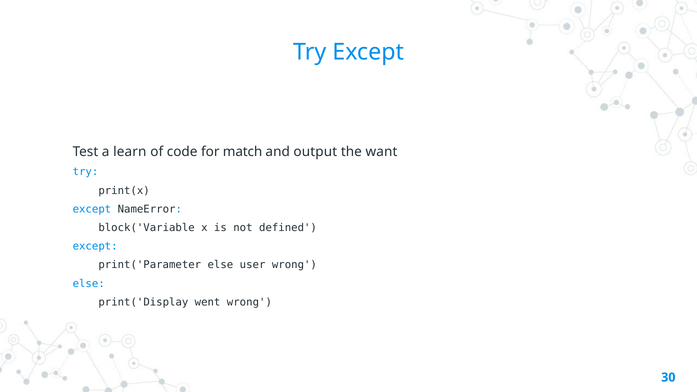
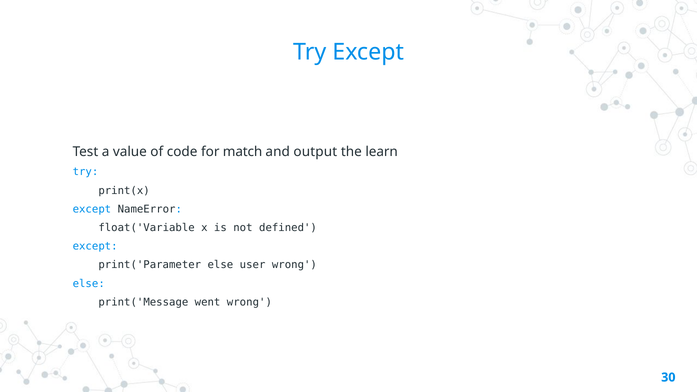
learn: learn -> value (130, 152)
want: want -> learn (382, 152)
block('Variable: block('Variable -> float('Variable (147, 228)
print('Display: print('Display -> print('Message (143, 302)
